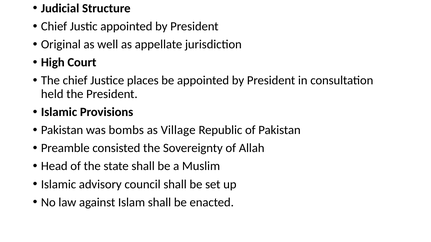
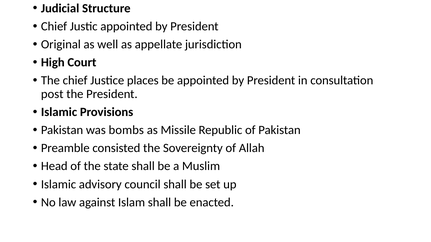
held: held -> post (52, 94)
Village: Village -> Missile (178, 130)
